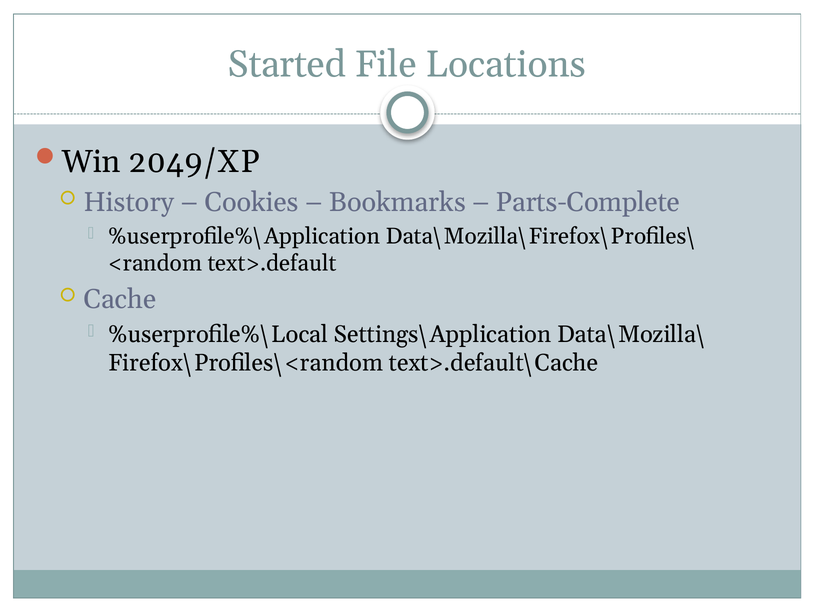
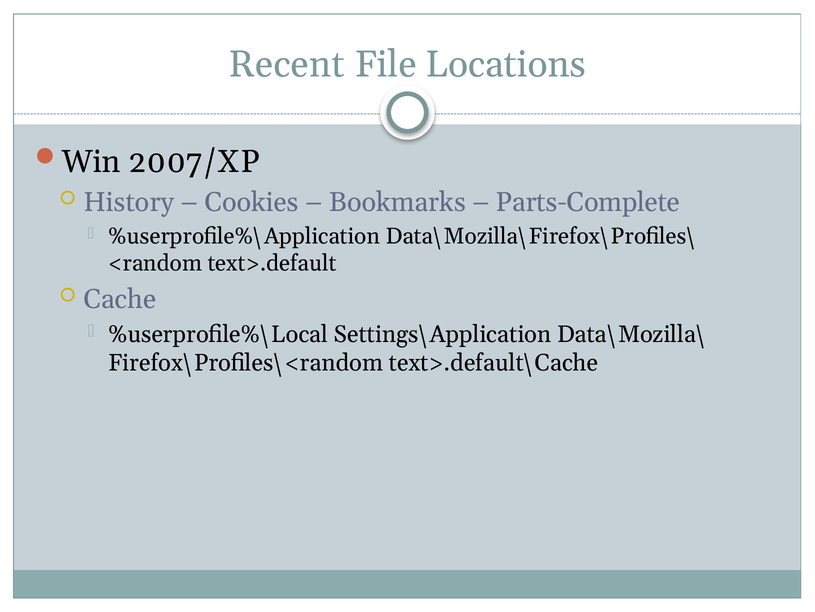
Started: Started -> Recent (287, 64)
2049/XP: 2049/XP -> 2007/XP (194, 161)
